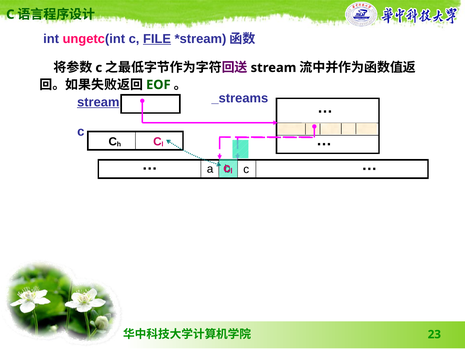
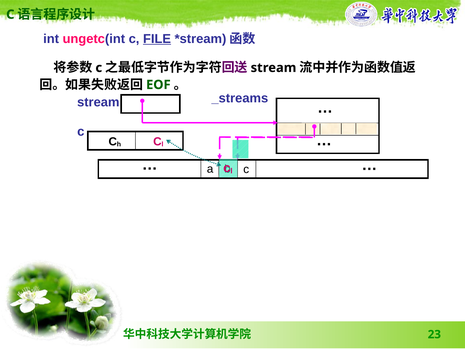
stream underline: present -> none (98, 102)
